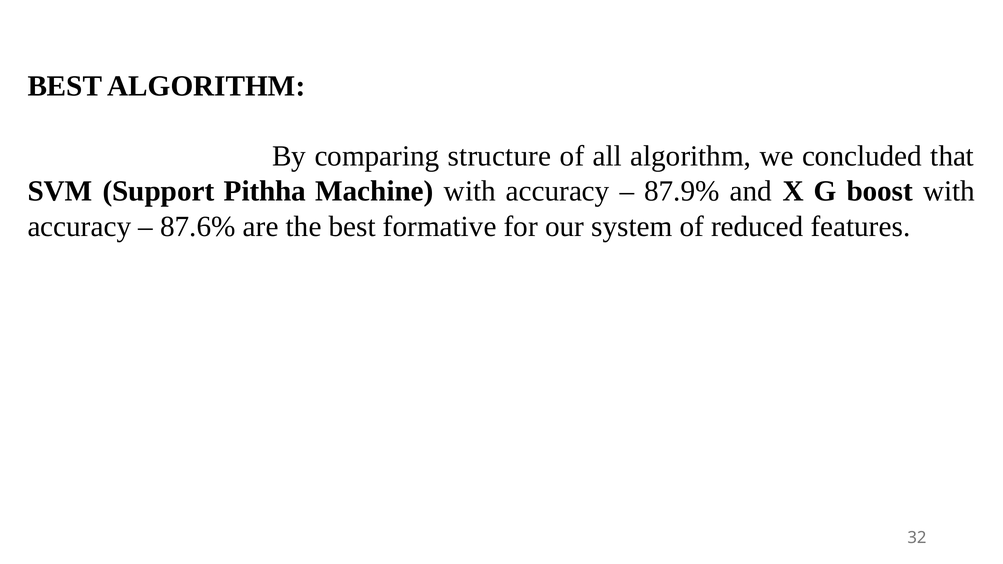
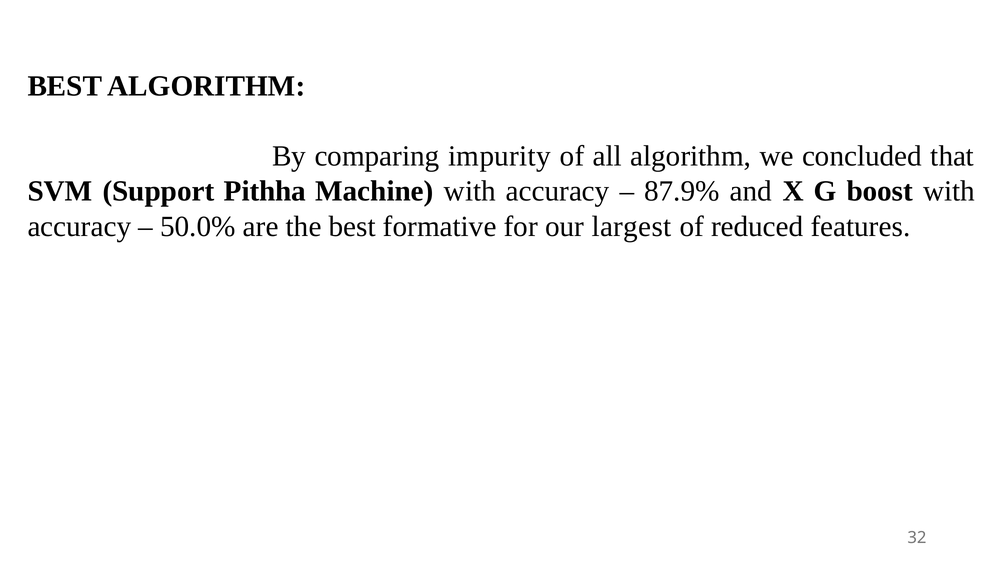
structure: structure -> impurity (499, 156)
87.6%: 87.6% -> 50.0% (198, 227)
system: system -> largest (632, 227)
